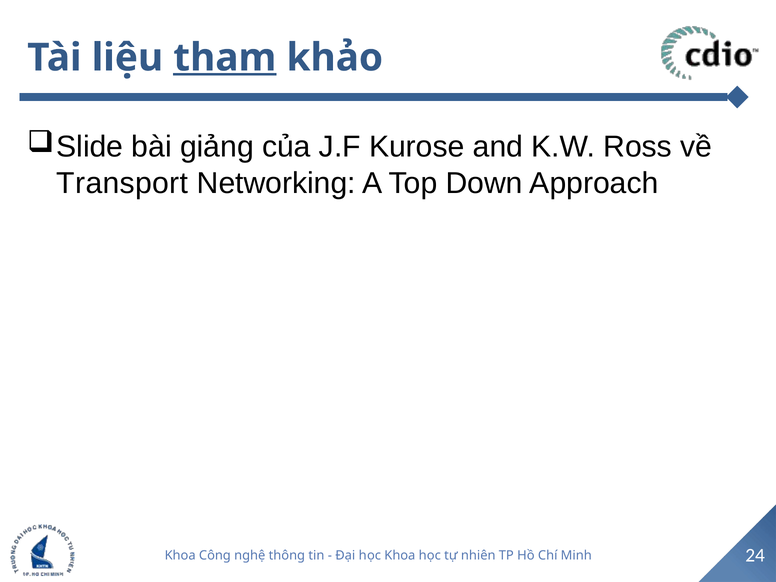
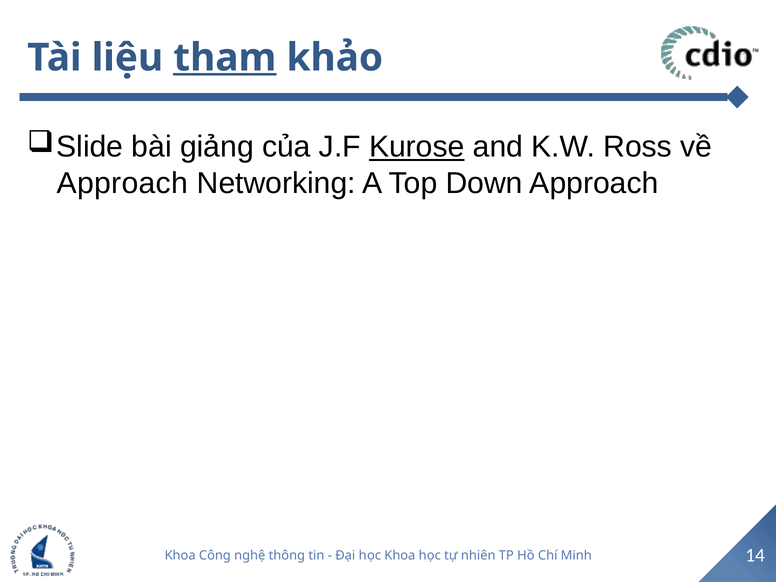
Kurose underline: none -> present (417, 147)
Transport: Transport -> Approach (122, 183)
24: 24 -> 14 (755, 556)
